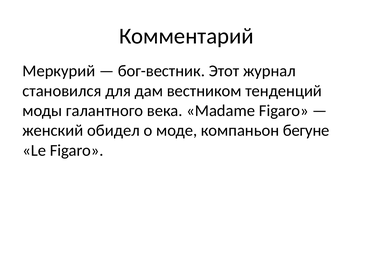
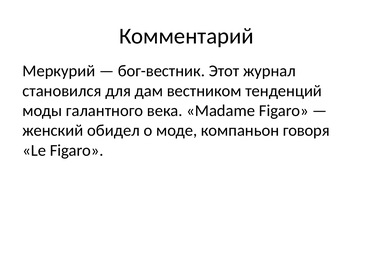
бегуне: бегуне -> говоря (306, 131)
